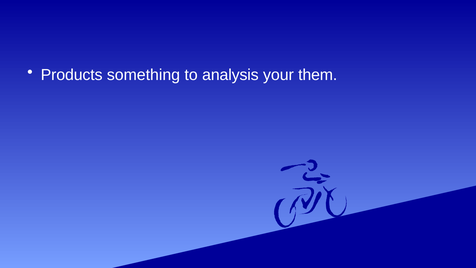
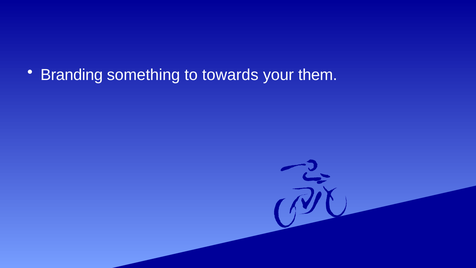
Products: Products -> Branding (72, 75)
analysis: analysis -> towards (230, 75)
